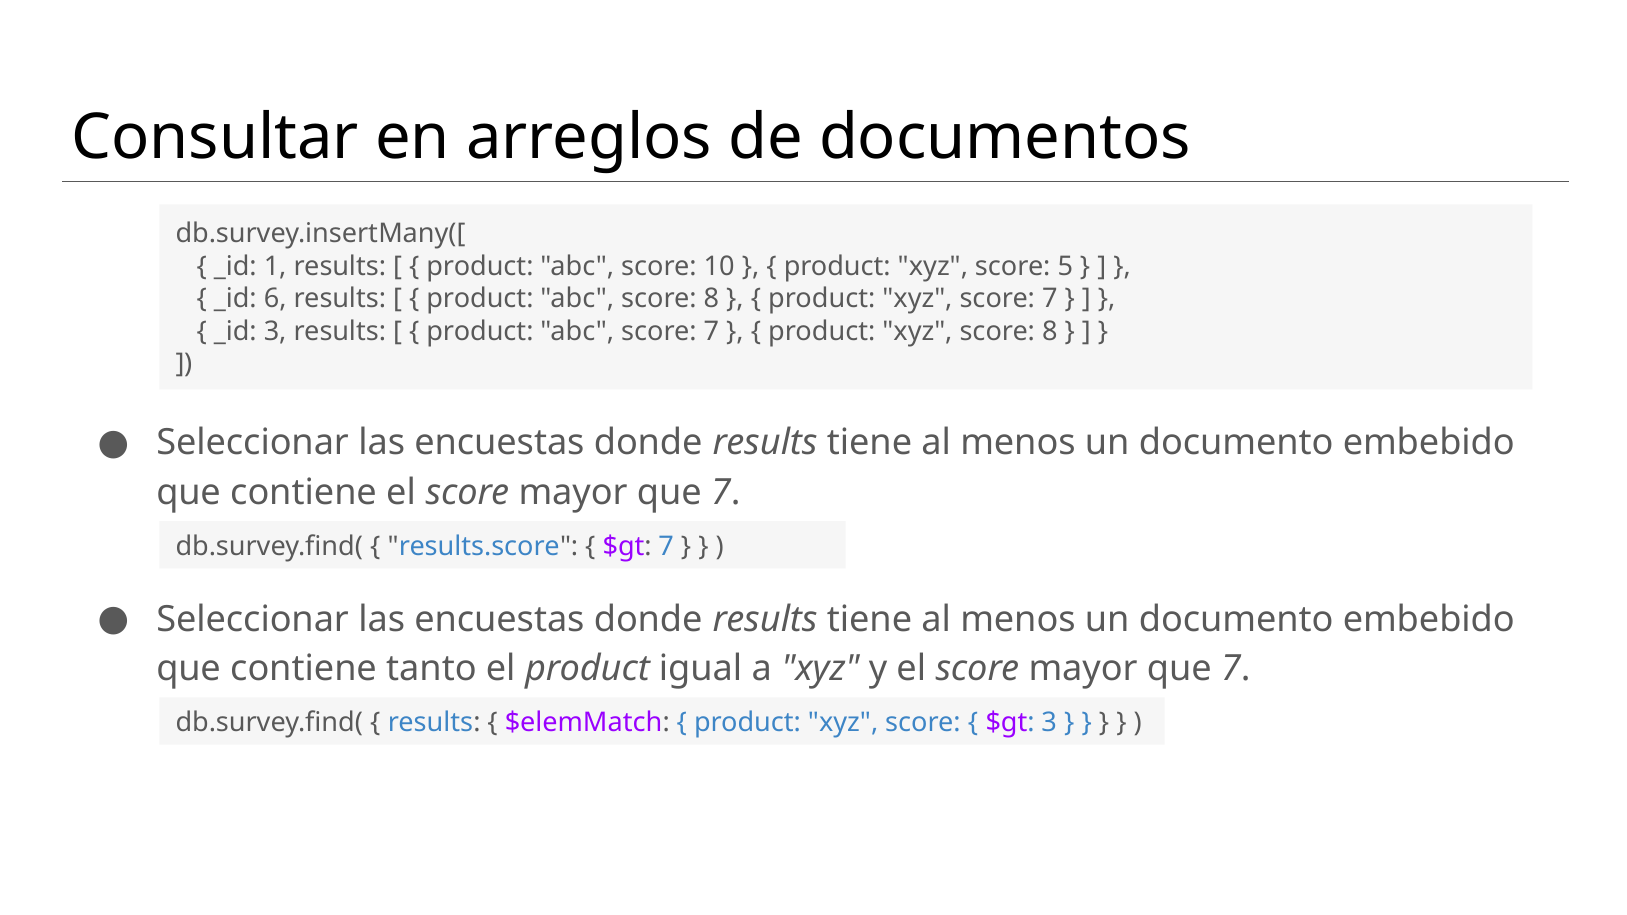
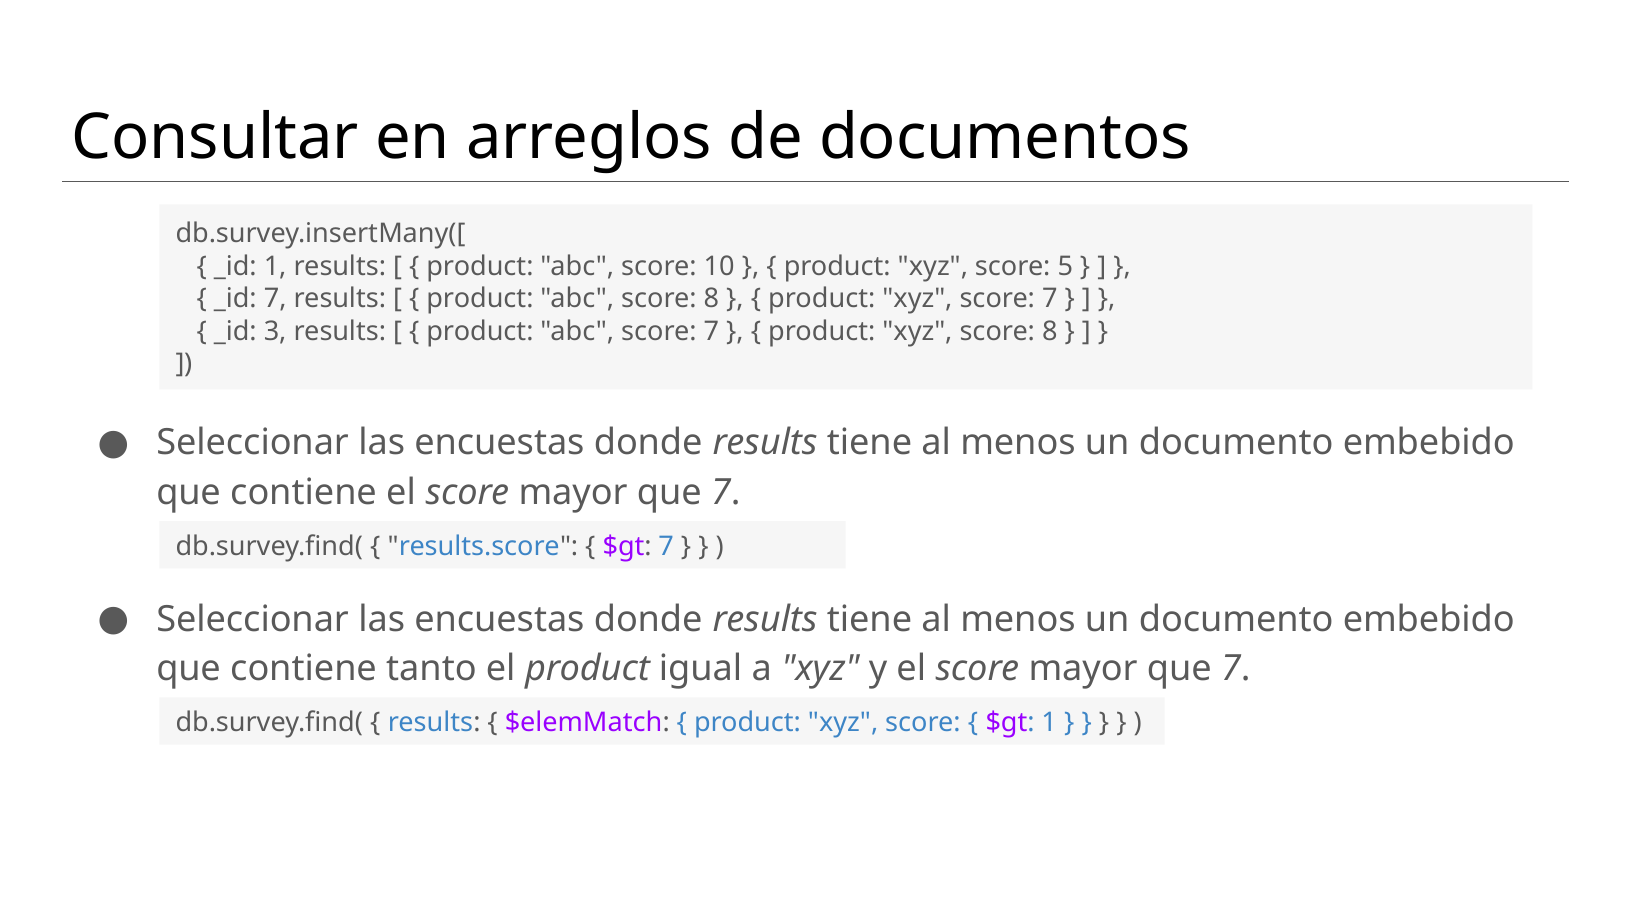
_id 6: 6 -> 7 (275, 299)
$gt 3: 3 -> 1 (1049, 723)
